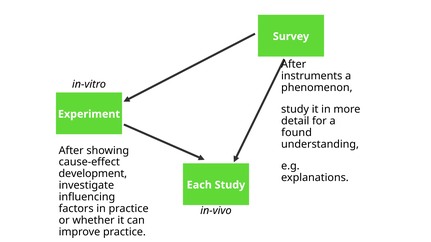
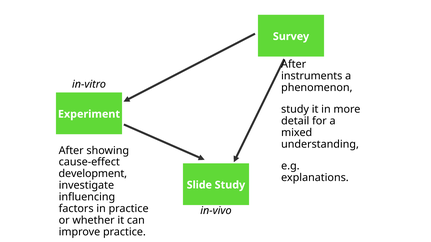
found: found -> mixed (297, 133)
Each: Each -> Slide (199, 185)
